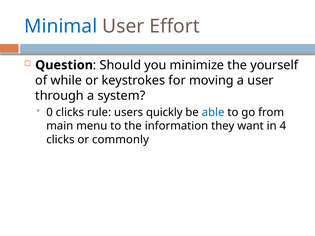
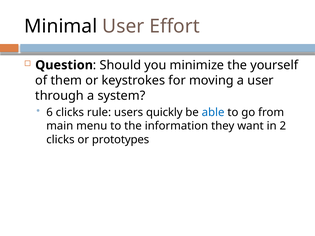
Minimal colour: blue -> black (61, 26)
while: while -> them (66, 80)
0: 0 -> 6 (50, 112)
4: 4 -> 2 (283, 126)
commonly: commonly -> prototypes (121, 140)
